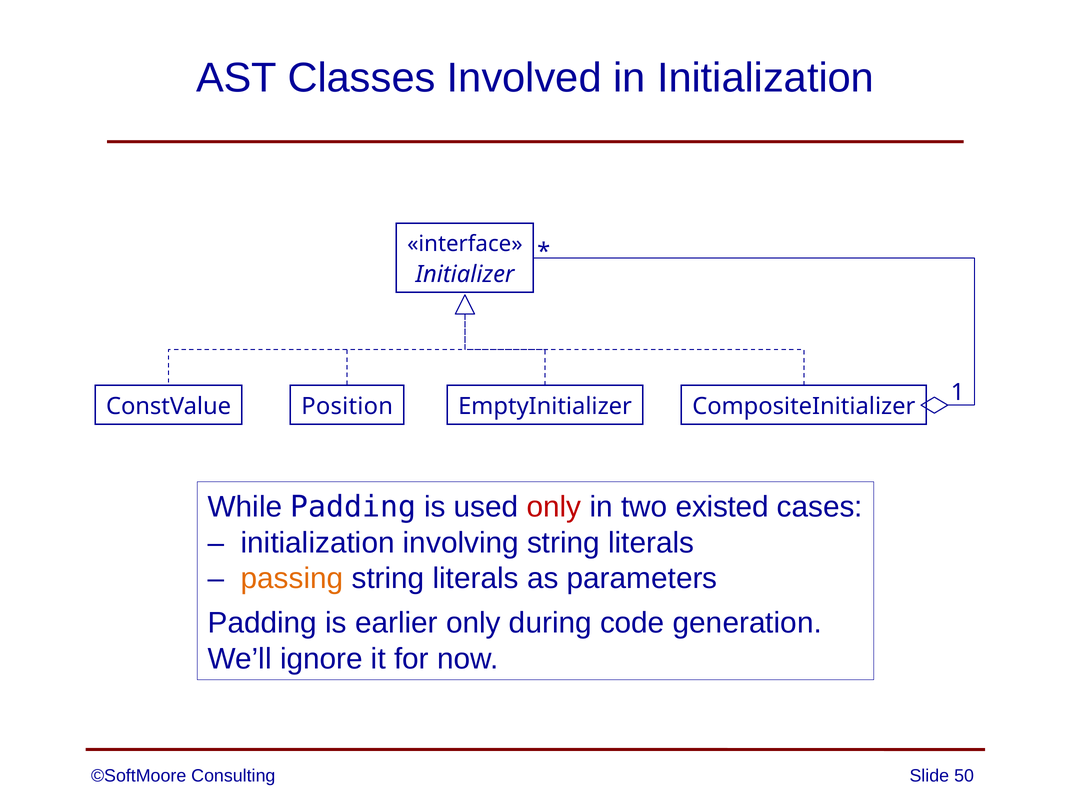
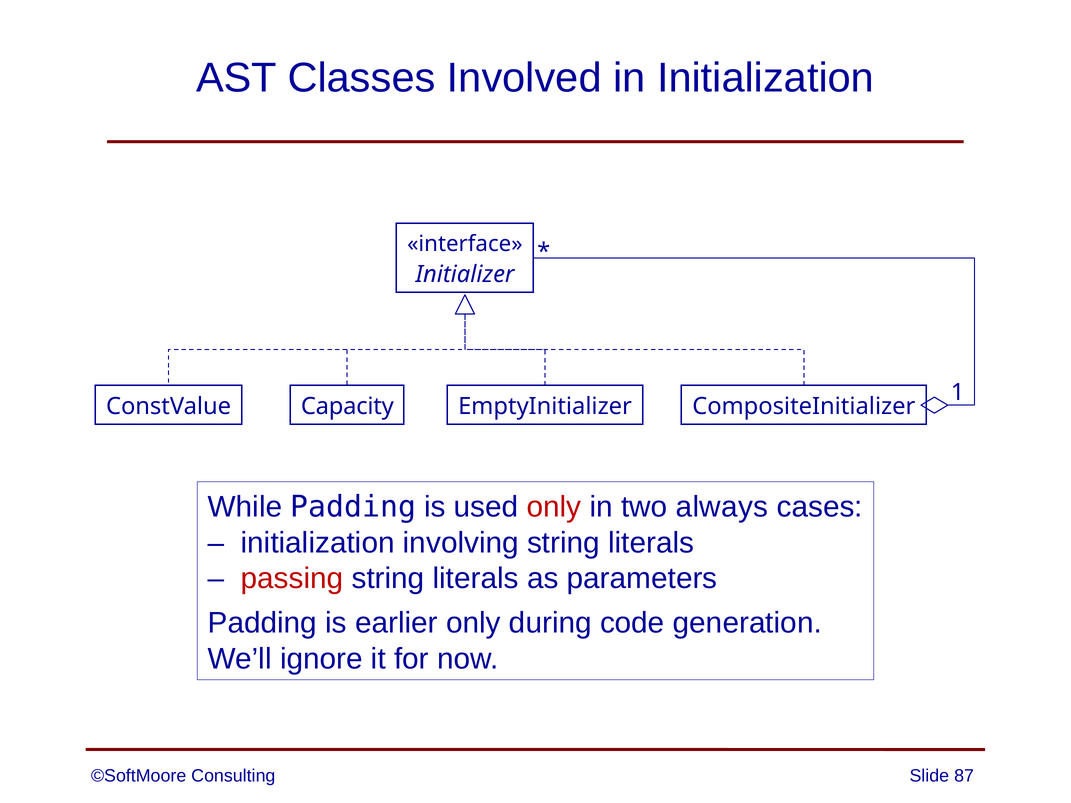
Position: Position -> Capacity (347, 407)
existed: existed -> always (722, 507)
passing colour: orange -> red (292, 579)
50: 50 -> 87 (964, 776)
